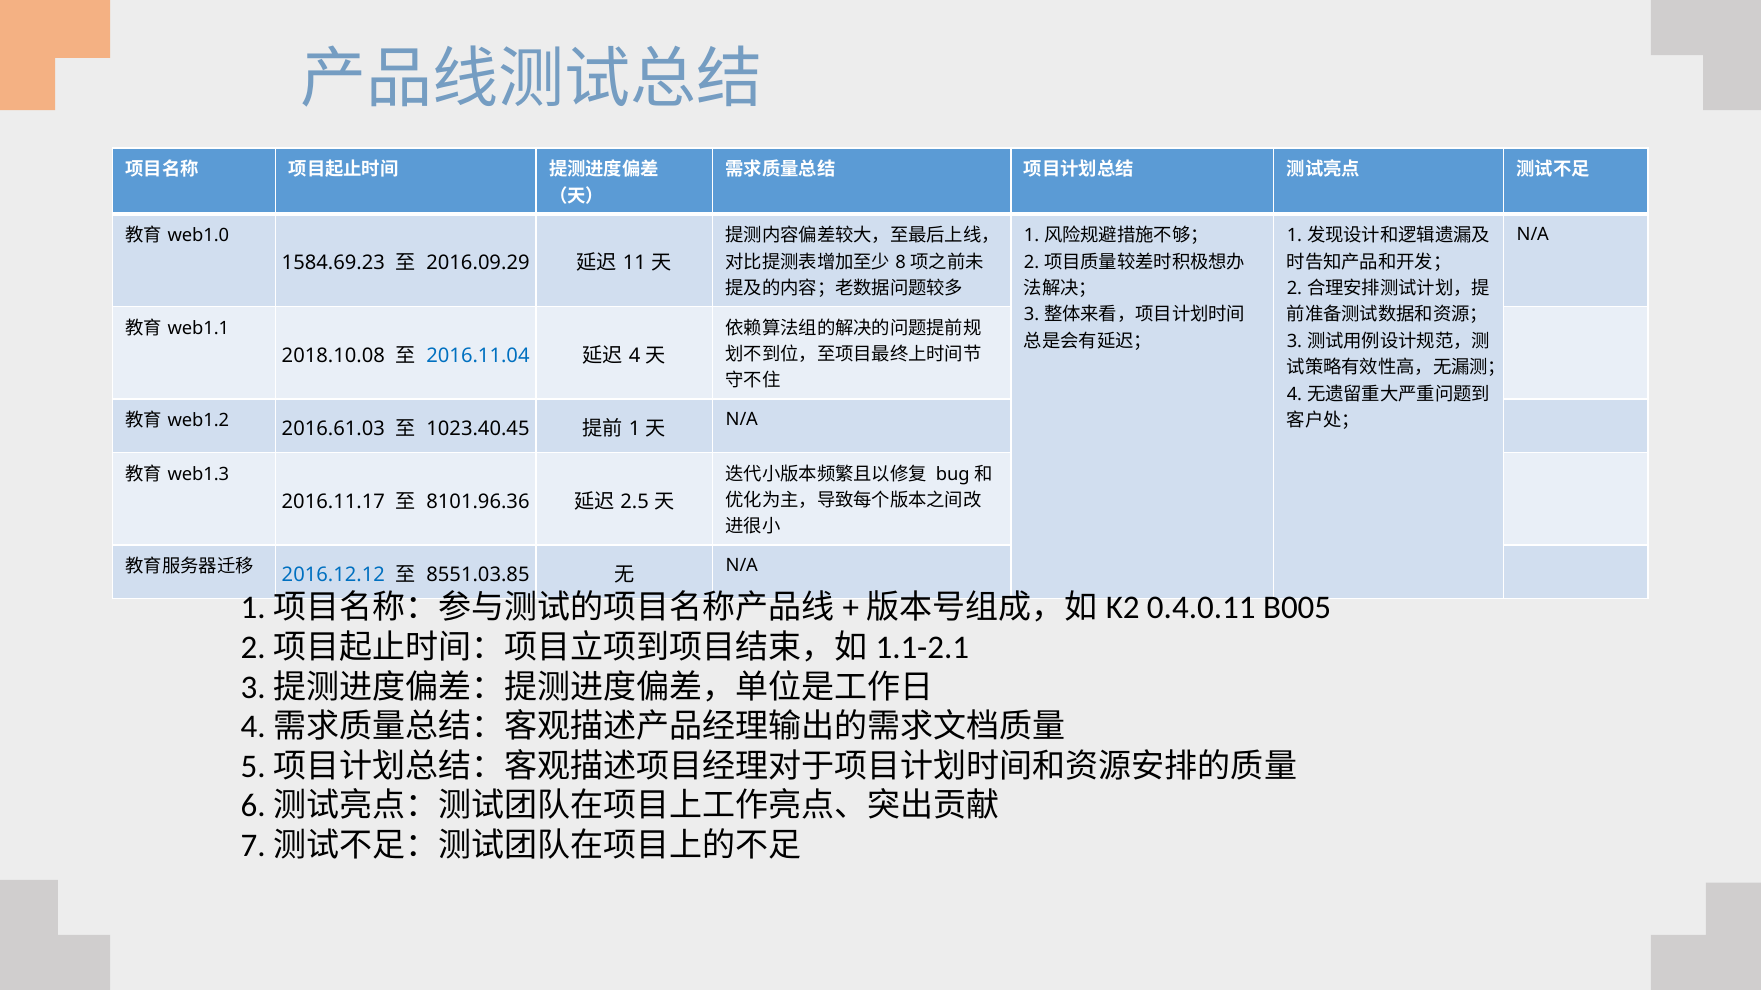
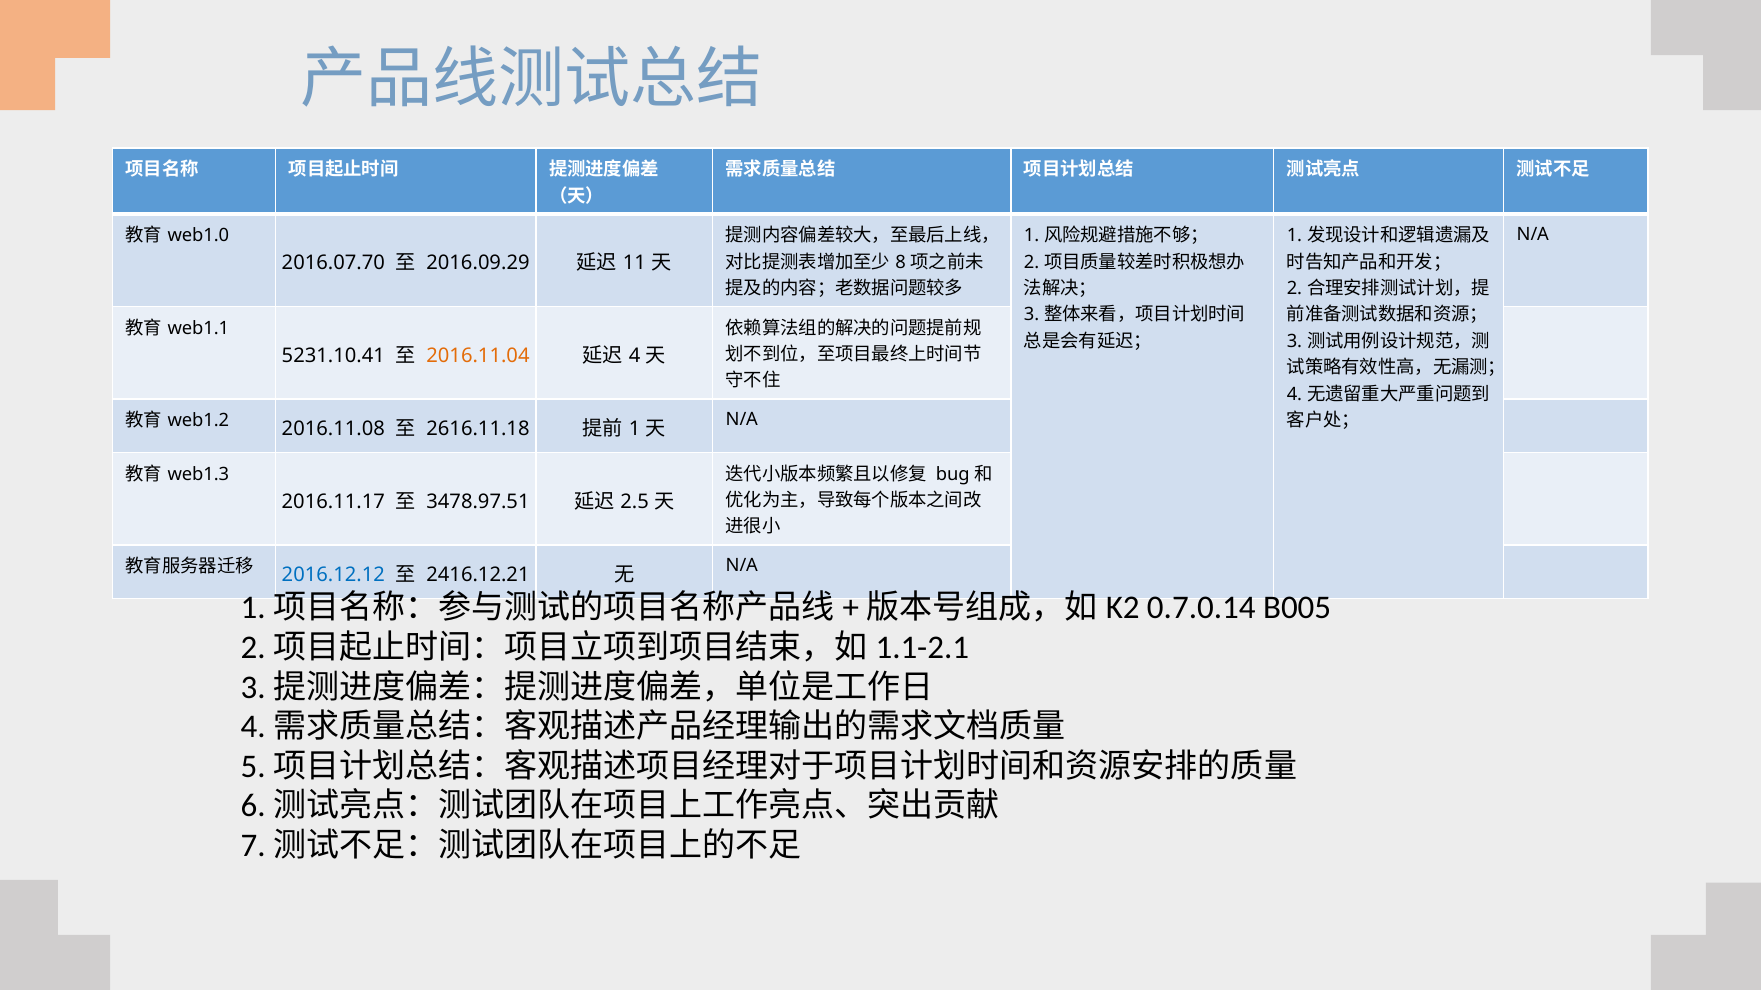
1584.69.23: 1584.69.23 -> 2016.07.70 (333, 263)
2018.10.08: 2018.10.08 -> 5231.10.41 (333, 356)
2016.11.04 colour: blue -> orange (478, 356)
2016.61.03: 2016.61.03 -> 2016.11.08 (333, 429)
1023.40.45: 1023.40.45 -> 2616.11.18 (478, 429)
8101.96.36: 8101.96.36 -> 3478.97.51 (478, 502)
8551.03.85: 8551.03.85 -> 2416.12.21 (478, 575)
0.4.0.11: 0.4.0.11 -> 0.7.0.14 (1201, 608)
